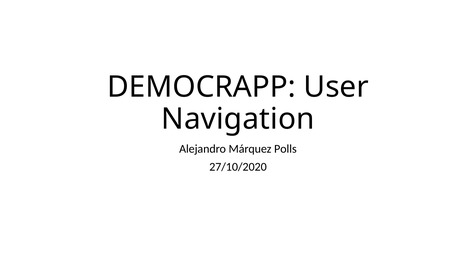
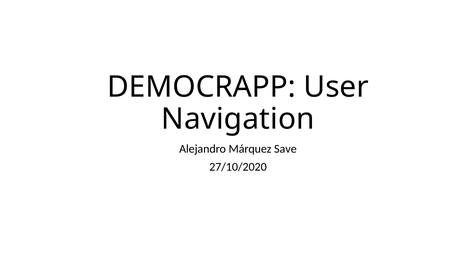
Polls: Polls -> Save (285, 149)
